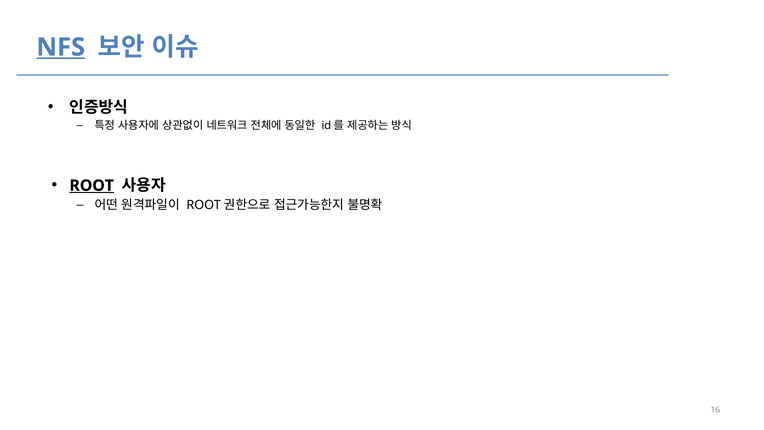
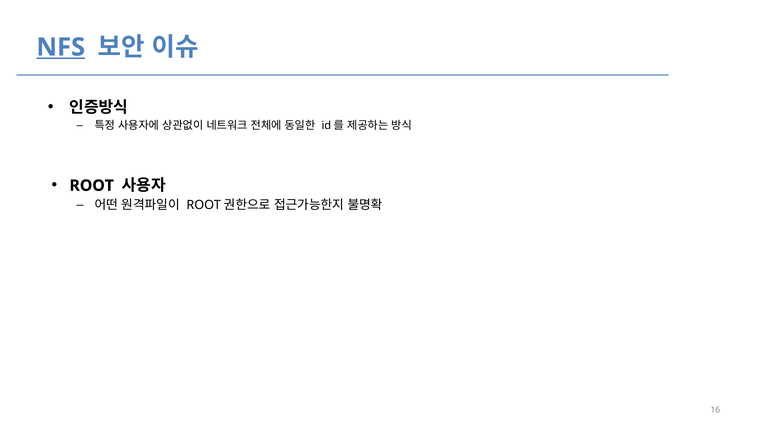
ROOT underline: present -> none (92, 186)
